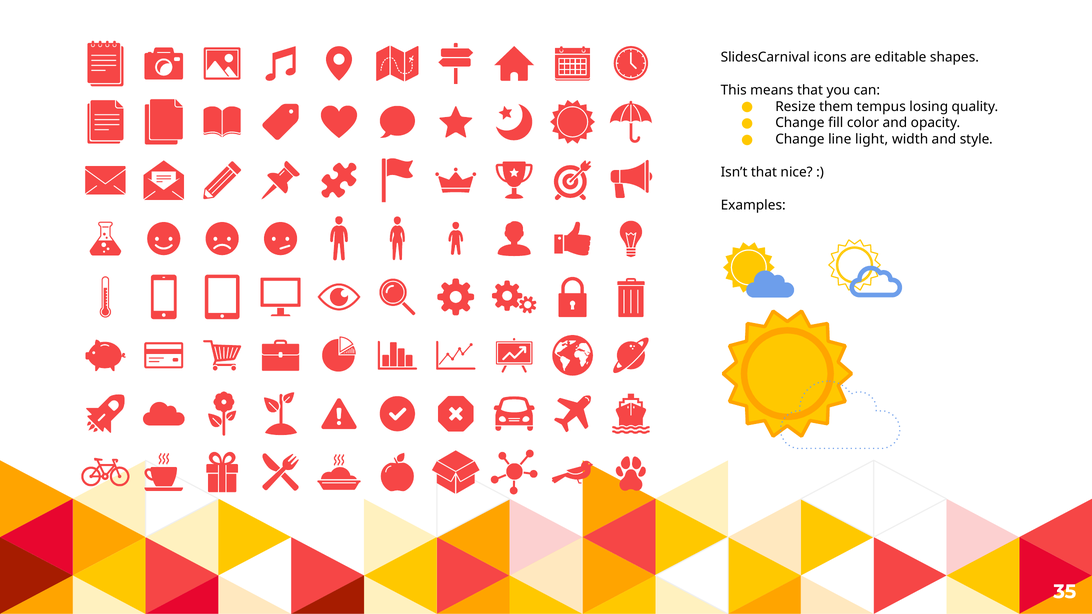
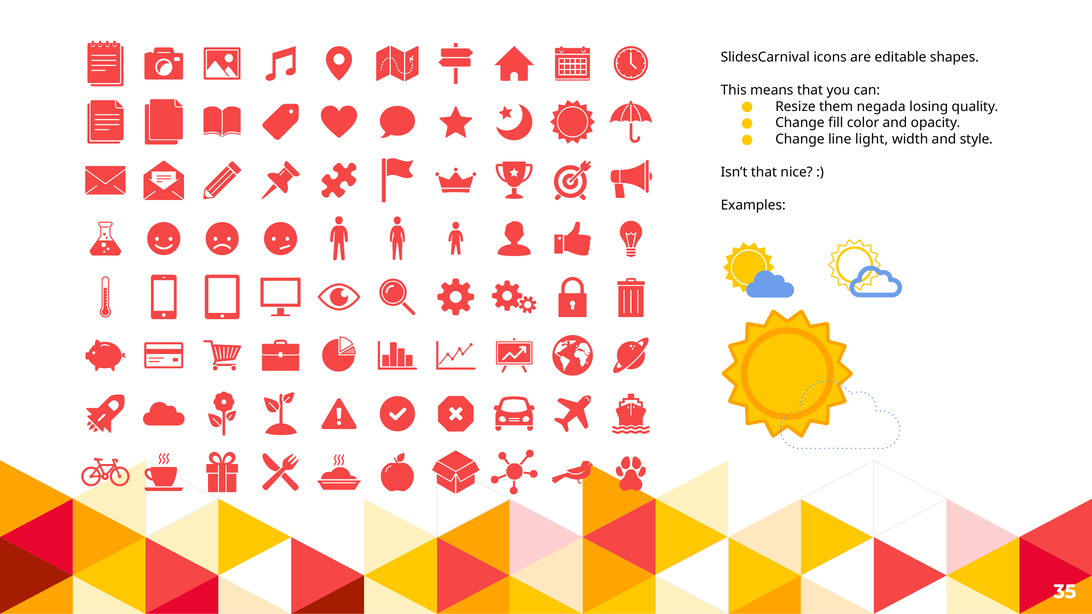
tempus: tempus -> negada (881, 107)
